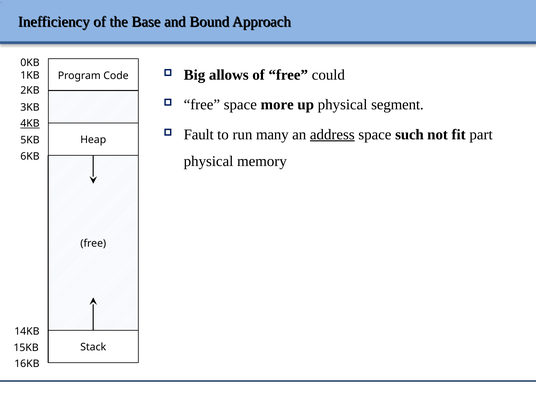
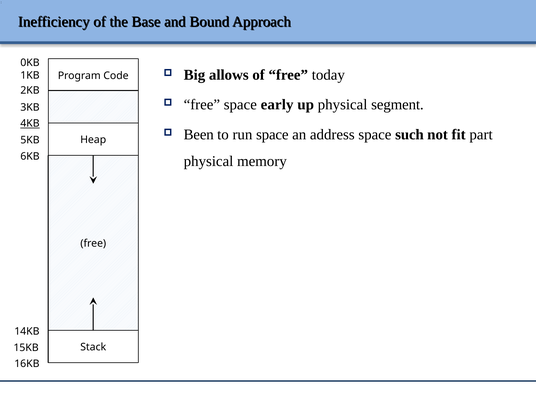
could: could -> today (328, 75)
more: more -> early (277, 105)
Fault: Fault -> Been (199, 134)
run many: many -> space (272, 134)
address underline: present -> none (332, 134)
